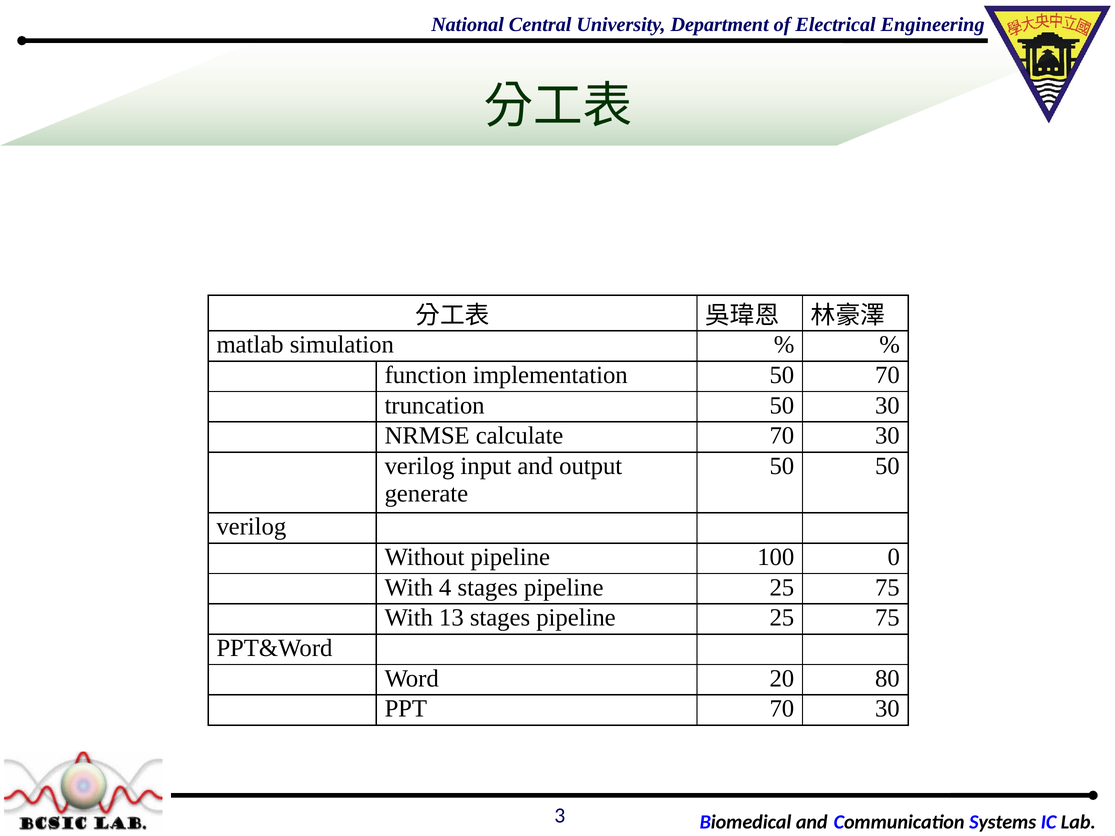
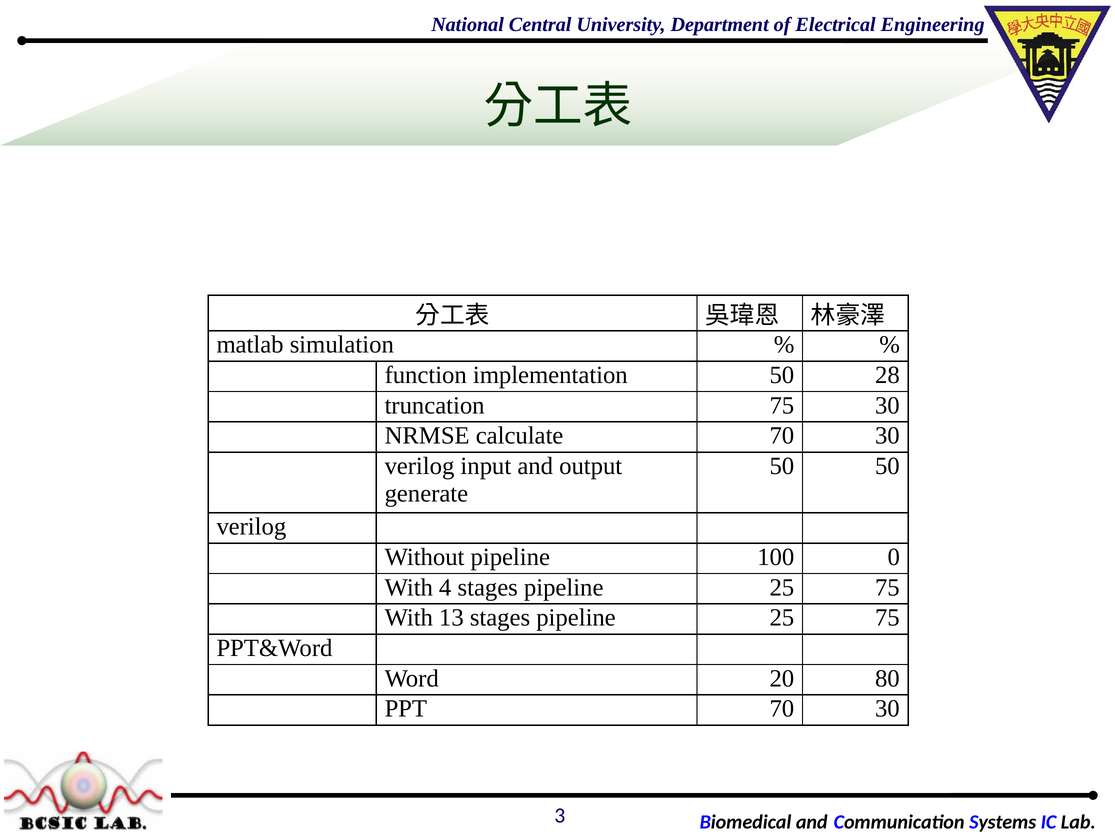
50 70: 70 -> 28 (887, 375)
truncation 50: 50 -> 75 (782, 406)
